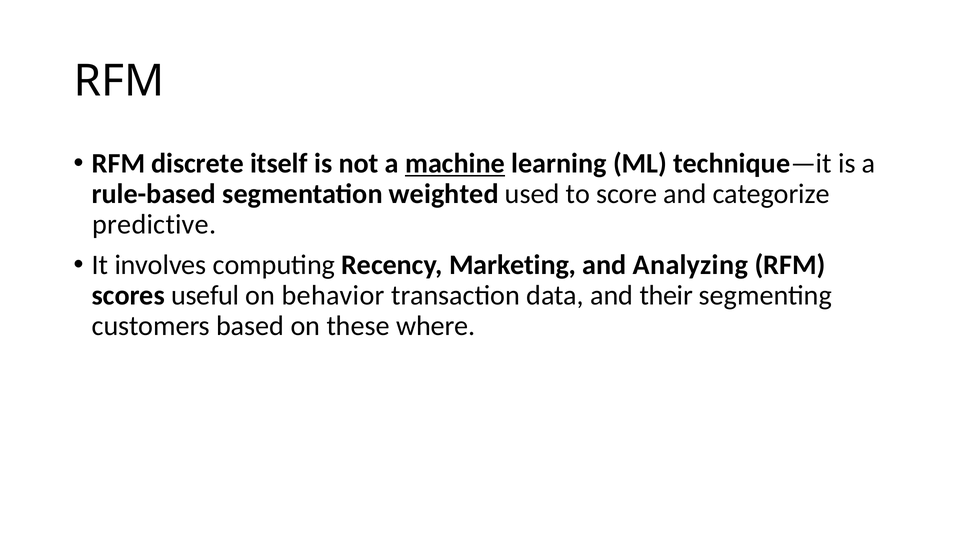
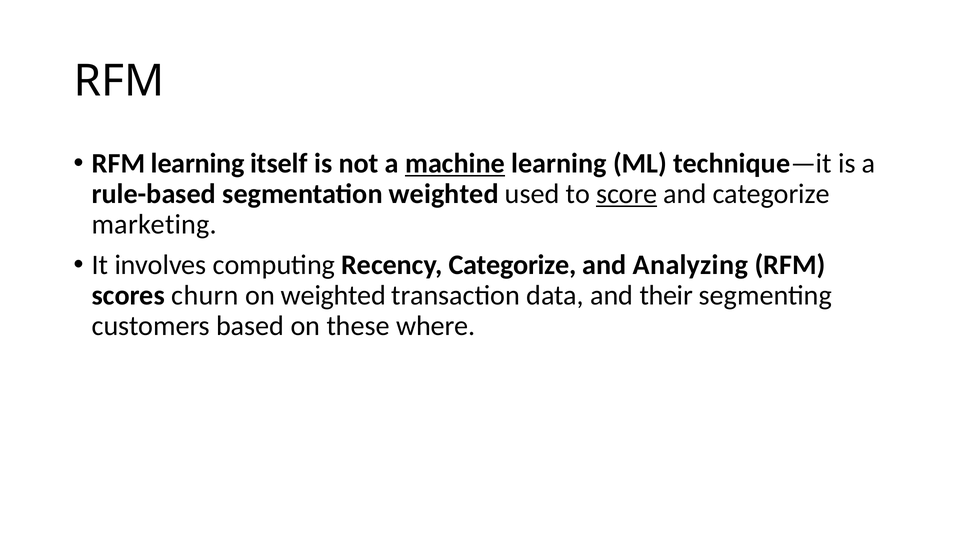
RFM discrete: discrete -> learning (198, 163)
score underline: none -> present (627, 194)
predictive: predictive -> marketing (154, 224)
Recency Marketing: Marketing -> Categorize (513, 265)
useful: useful -> churn (205, 295)
on behavior: behavior -> weighted (333, 295)
